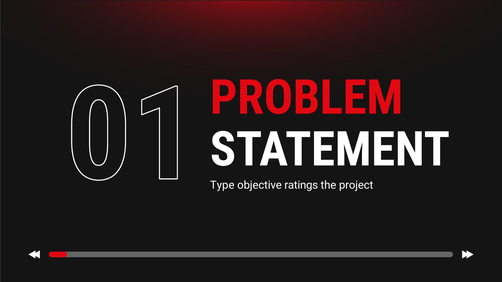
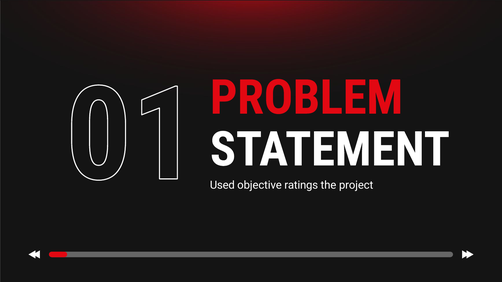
Type: Type -> Used (222, 185)
